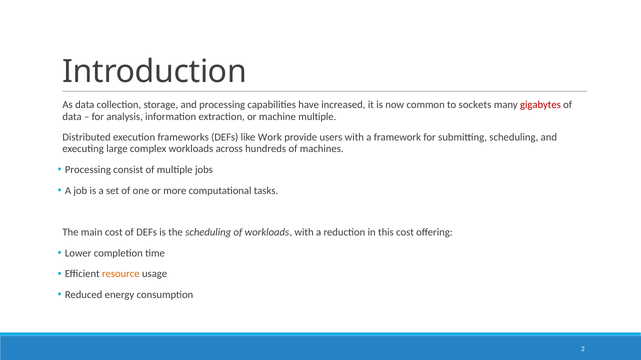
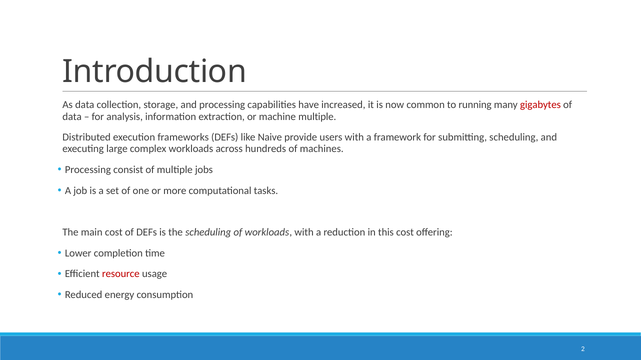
sockets: sockets -> running (475, 105)
Work: Work -> Naive (270, 138)
resource colour: orange -> red (121, 274)
